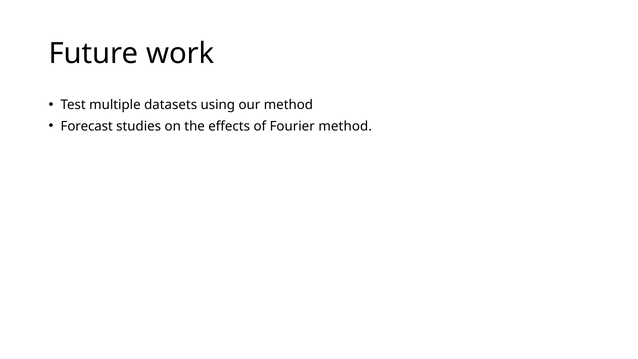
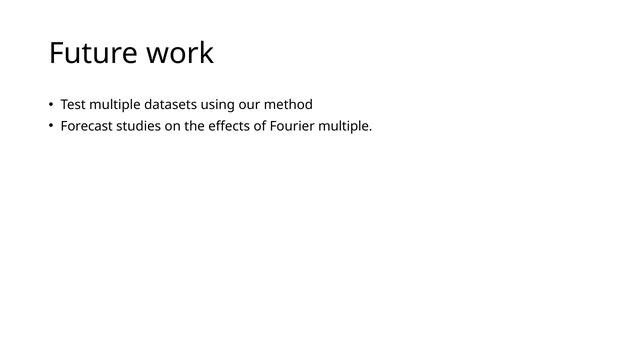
Fourier method: method -> multiple (345, 126)
